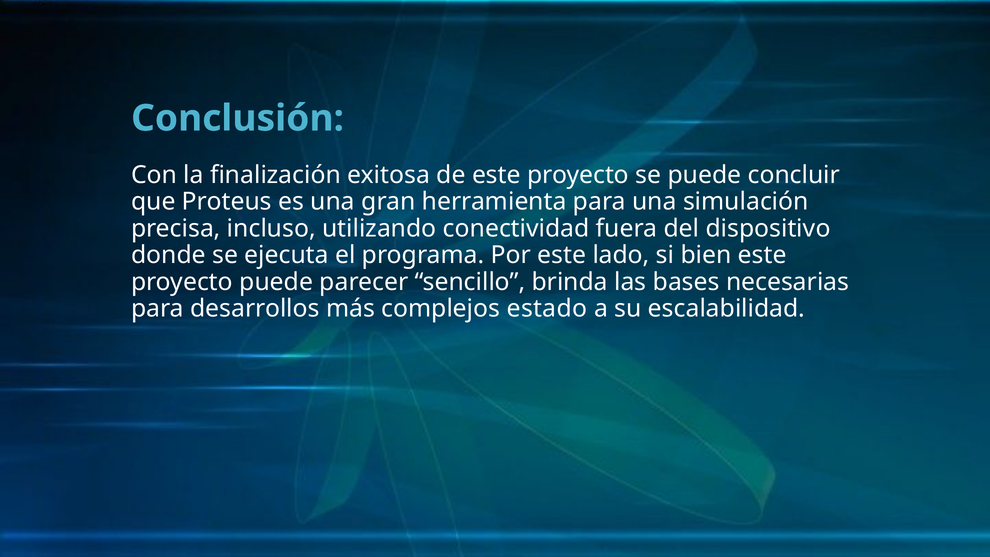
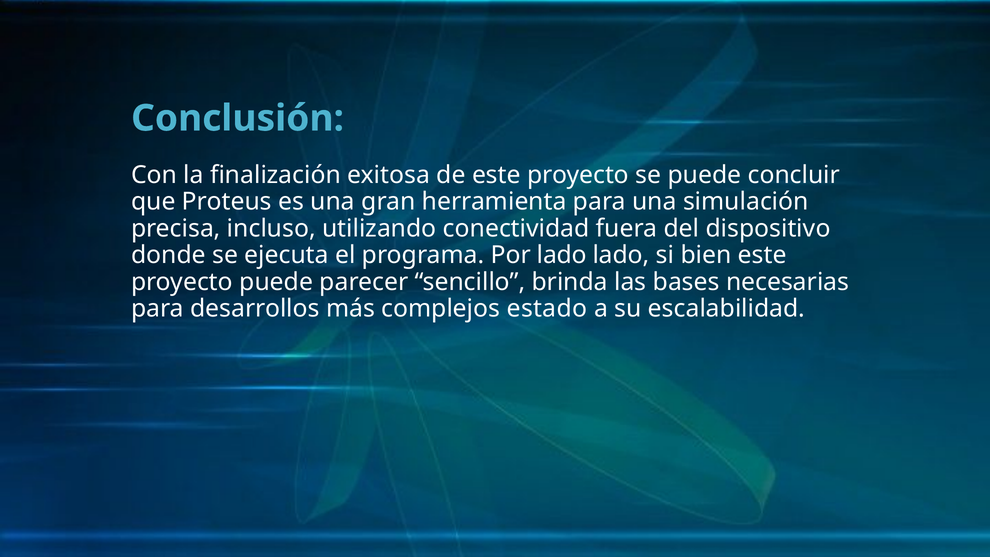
Por este: este -> lado (562, 255)
